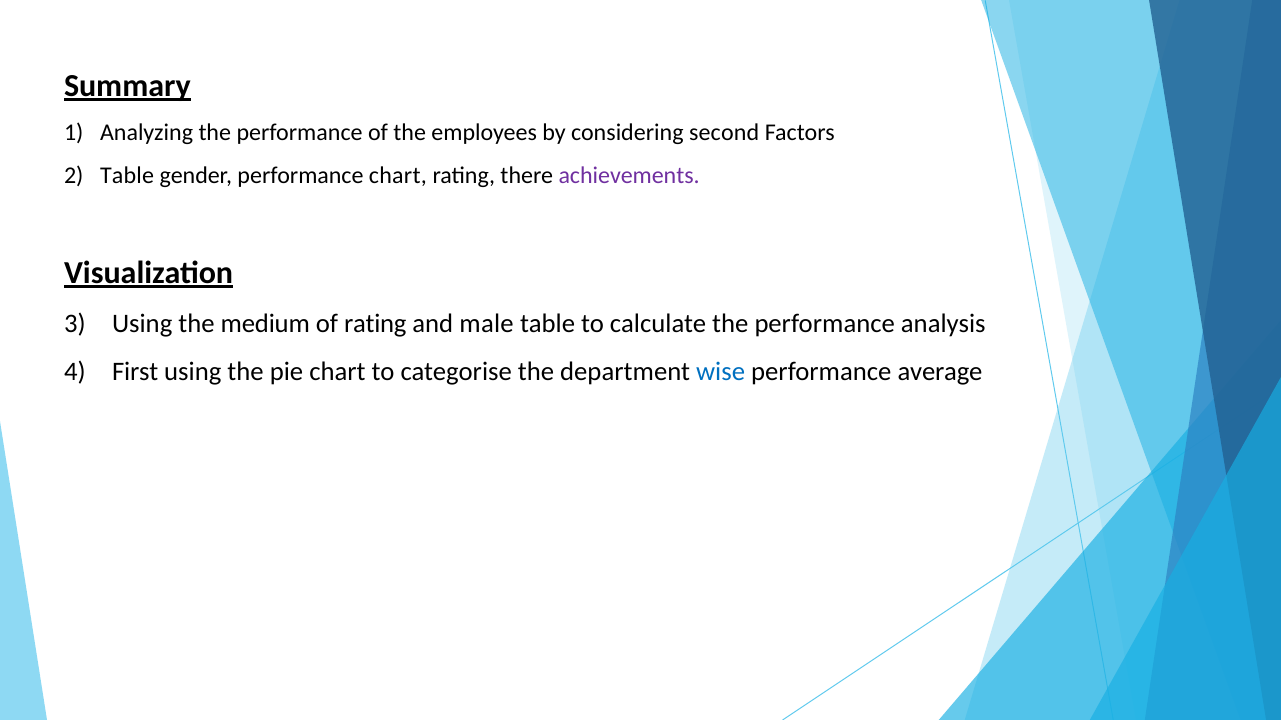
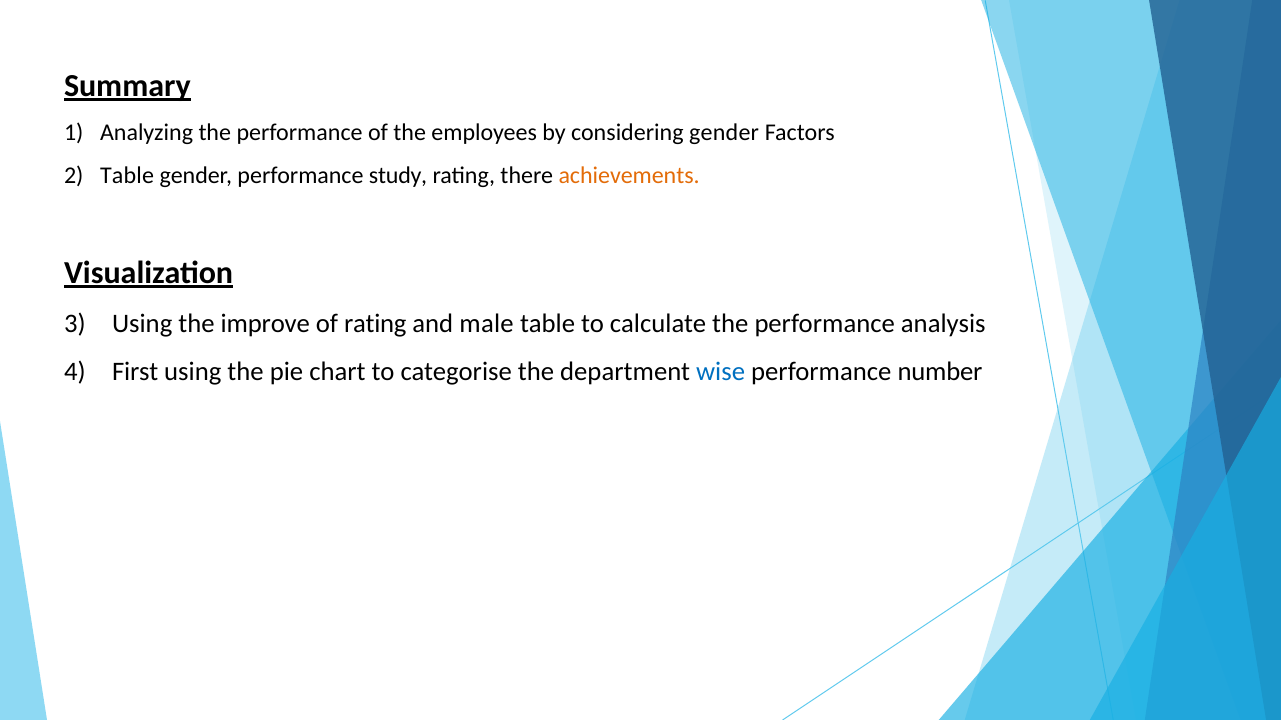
considering second: second -> gender (724, 133)
performance chart: chart -> study (398, 176)
achievements colour: purple -> orange (629, 176)
medium: medium -> improve (265, 324)
average: average -> number (940, 372)
